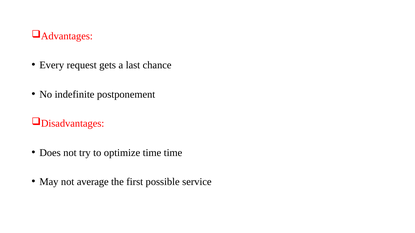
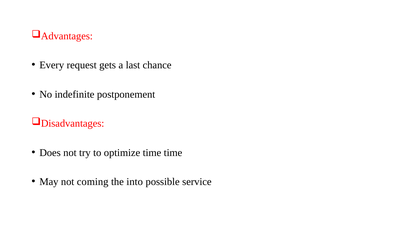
average: average -> coming (93, 182)
first: first -> into (135, 182)
